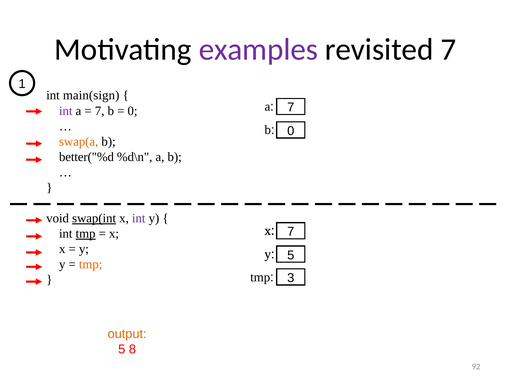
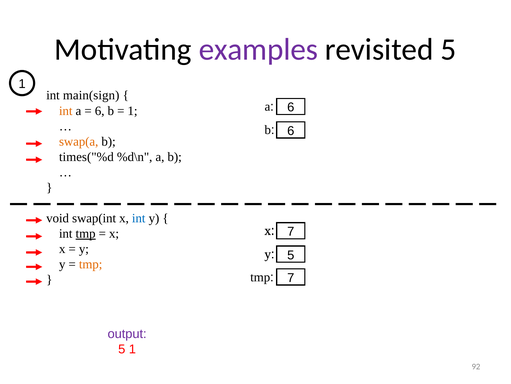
revisited 7: 7 -> 5 (448, 49)
a 7: 7 -> 6 (291, 107)
int colour: purple -> orange (66, 111)
7: 7 -> 6 (100, 111)
0: 0 -> 1 (133, 111)
b 0: 0 -> 6 (291, 131)
better("%d: better("%d -> times("%d (86, 157)
swap(int underline: present -> none (94, 218)
int colour: purple -> blue (139, 218)
tmp 3: 3 -> 7 (291, 277)
output colour: orange -> purple (127, 333)
8: 8 -> 1 (132, 349)
